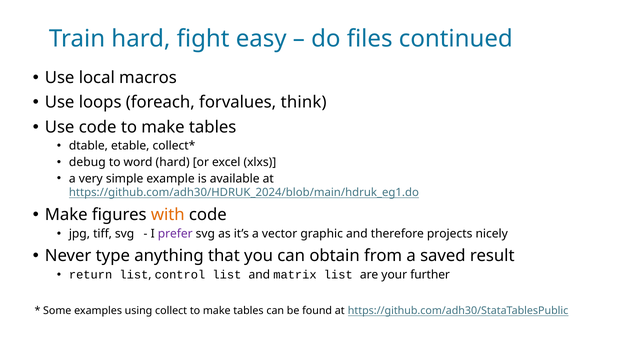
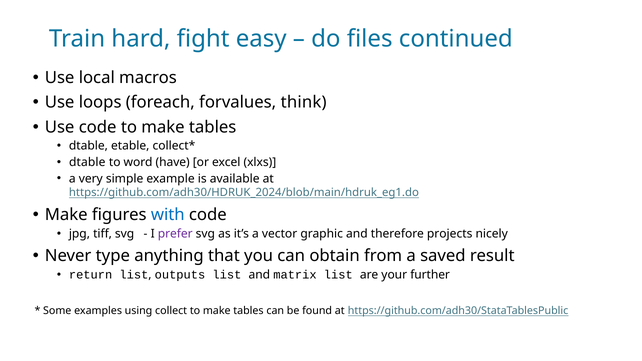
debug: debug -> dtable (87, 162)
word hard: hard -> have (173, 162)
with colour: orange -> blue (168, 215)
control: control -> outputs (180, 275)
